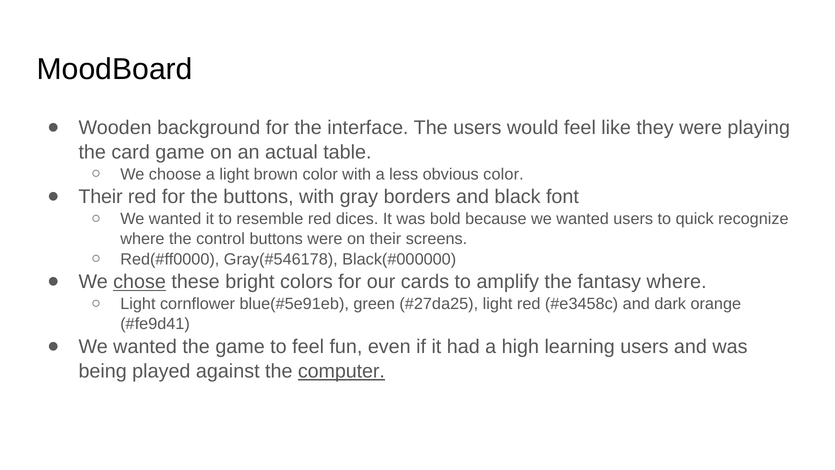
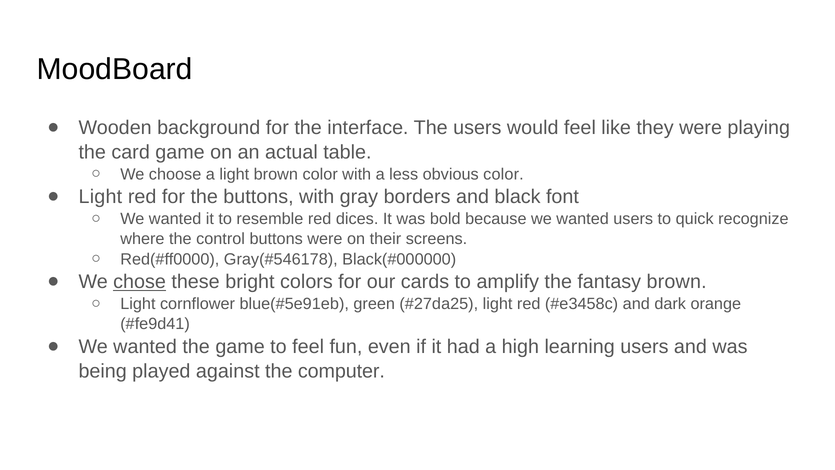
Their: Their -> Light (100, 197)
fantasy where: where -> brown (677, 282)
computer underline: present -> none (341, 371)
